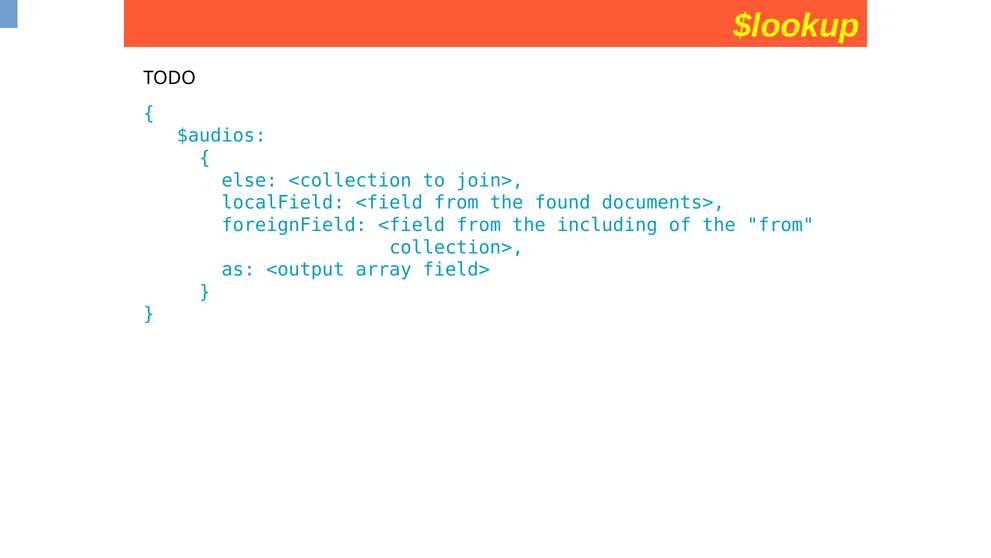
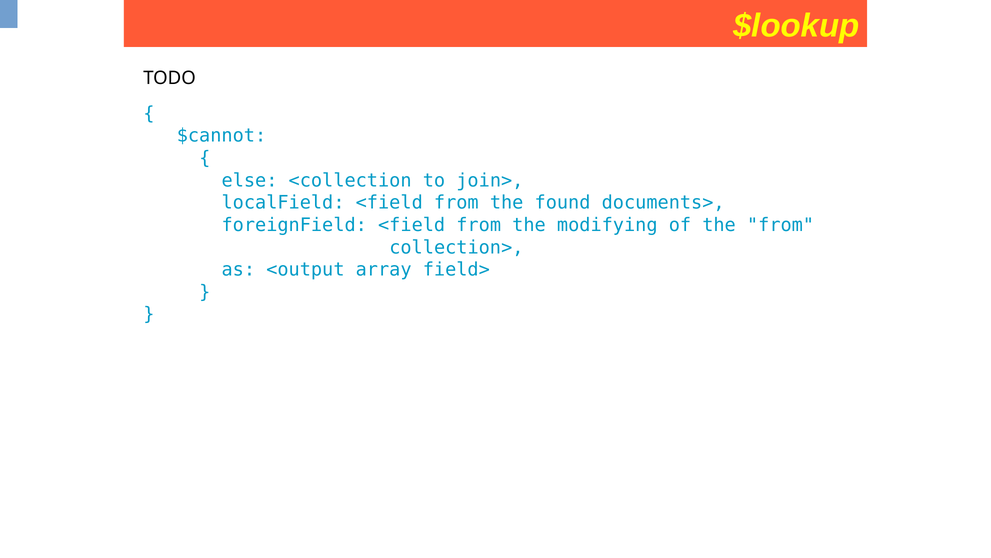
$audios: $audios -> $cannot (221, 136)
including: including -> modifying (607, 225)
